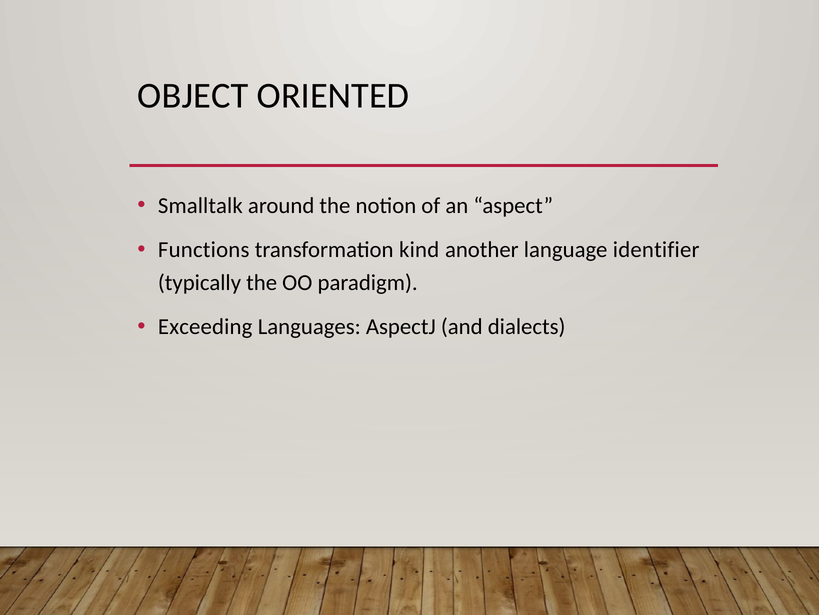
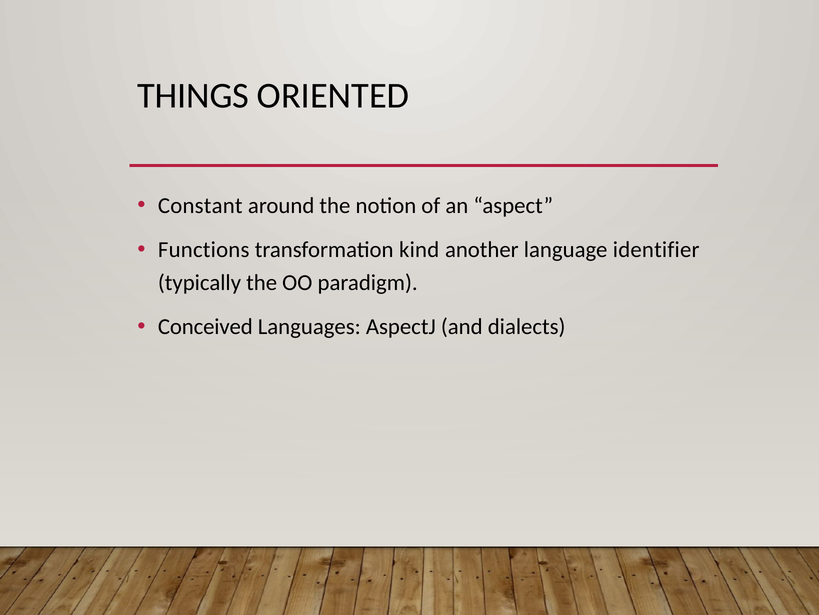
OBJECT: OBJECT -> THINGS (193, 96)
Smalltalk: Smalltalk -> Constant (200, 205)
Exceeding: Exceeding -> Conceived (205, 326)
